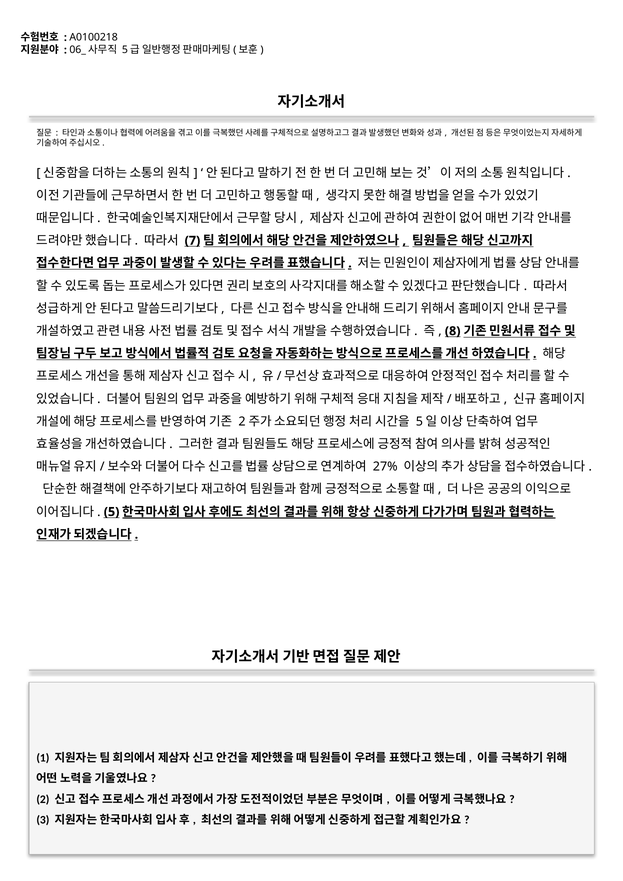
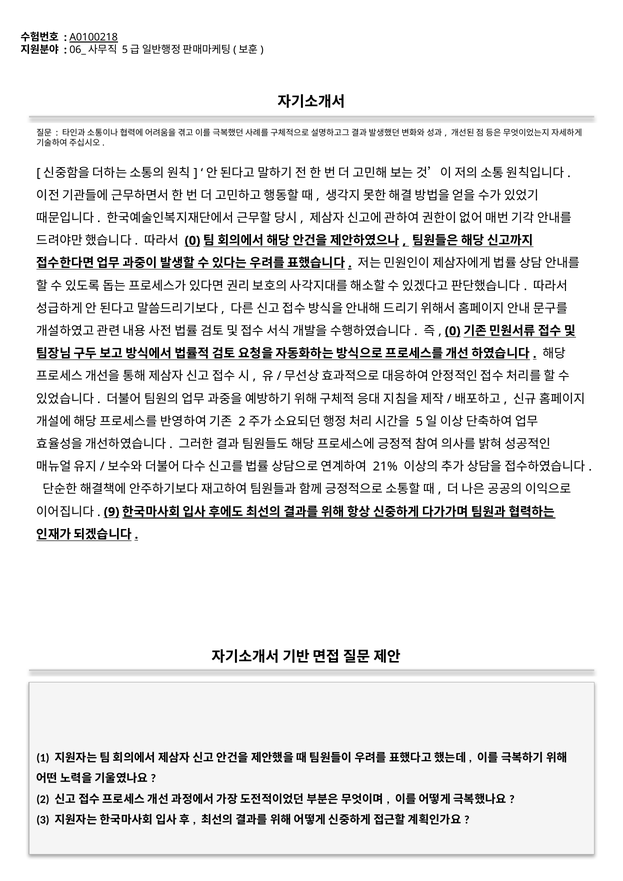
A0100218 underline: none -> present (94, 37)
7: 7 -> 0 (192, 241)
8: 8 -> 0 (453, 331)
27%: 27% -> 21% (385, 467)
5: 5 -> 9 (112, 512)
